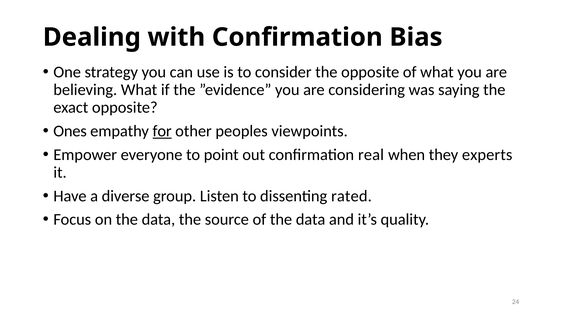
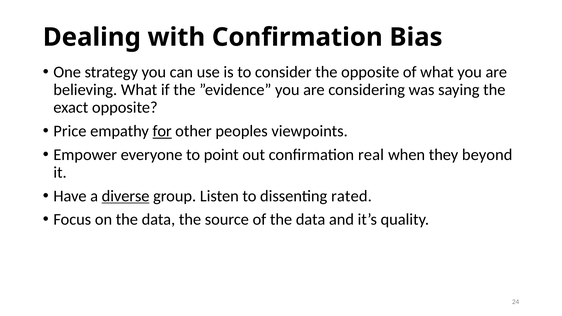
Ones: Ones -> Price (70, 131)
experts: experts -> beyond (487, 155)
diverse underline: none -> present (126, 196)
